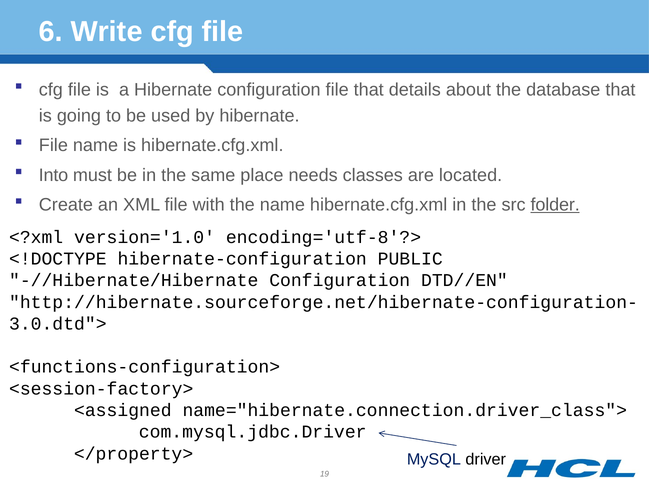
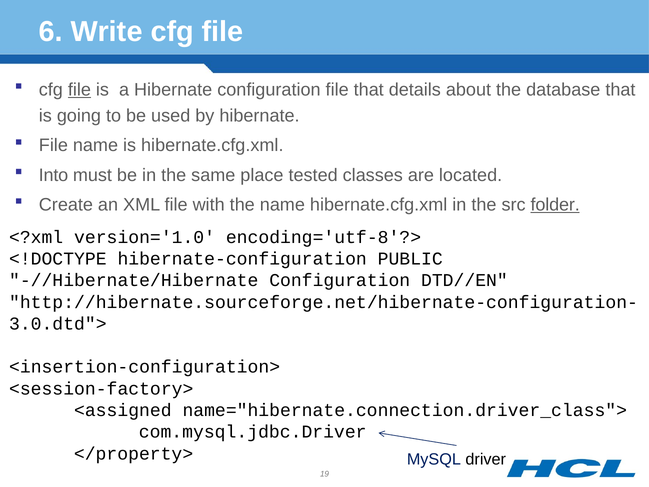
file underline: none -> present (79, 90)
needs: needs -> tested (313, 175)
<functions-configuration>: <functions-configuration> -> <insertion-configuration> (145, 367)
